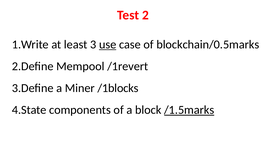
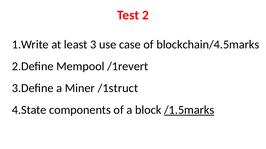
use underline: present -> none (108, 45)
blockchain/0.5marks: blockchain/0.5marks -> blockchain/4.5marks (208, 45)
/1blocks: /1blocks -> /1struct (118, 89)
